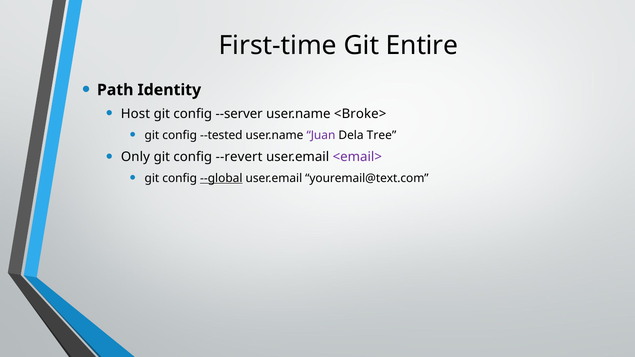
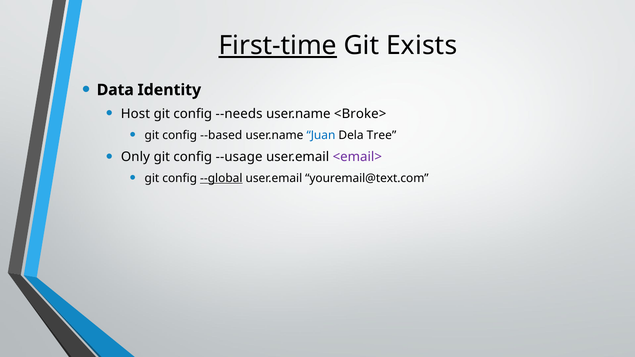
First-time underline: none -> present (278, 46)
Entire: Entire -> Exists (422, 46)
Path: Path -> Data (115, 90)
--server: --server -> --needs (239, 114)
--tested: --tested -> --based (221, 135)
Juan colour: purple -> blue (321, 135)
--revert: --revert -> --usage (239, 157)
